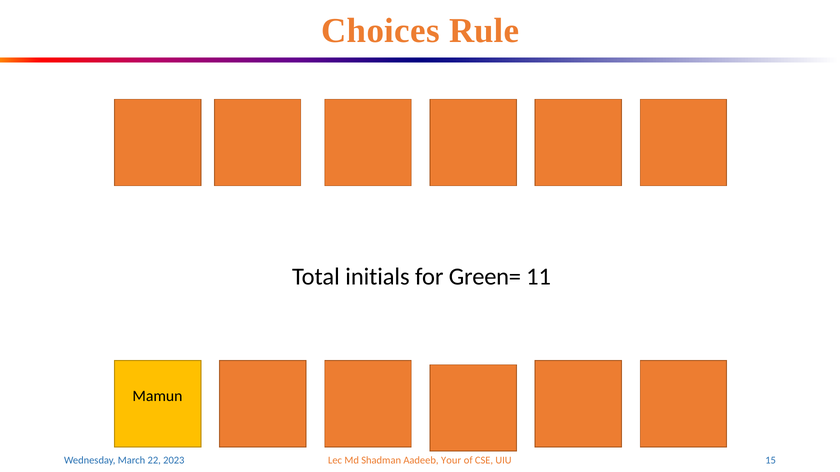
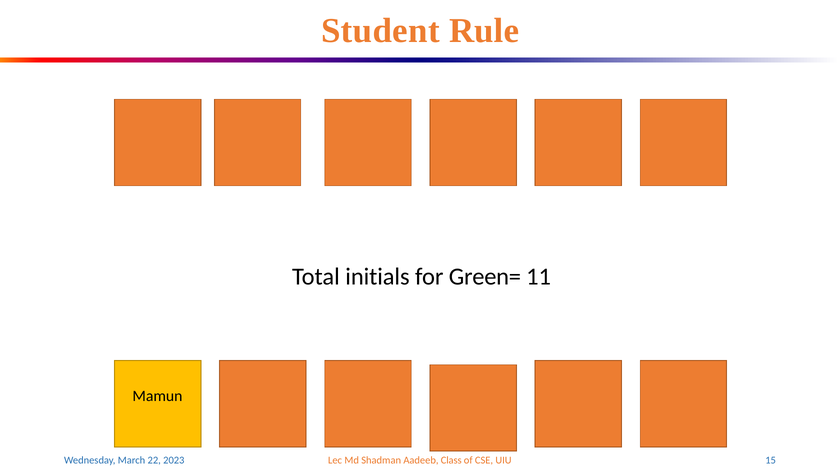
Choices: Choices -> Student (380, 31)
Your: Your -> Class (451, 461)
